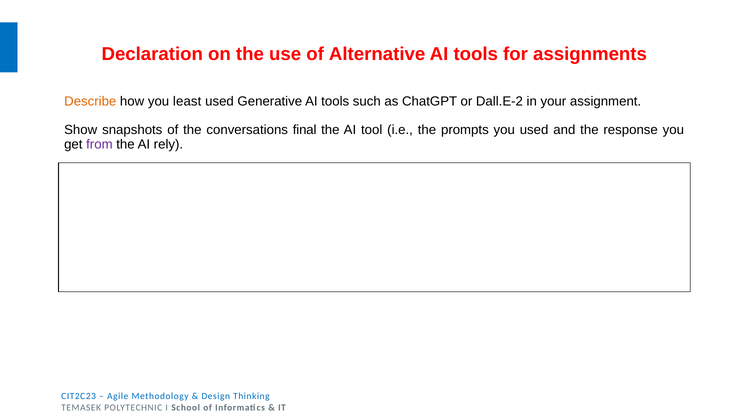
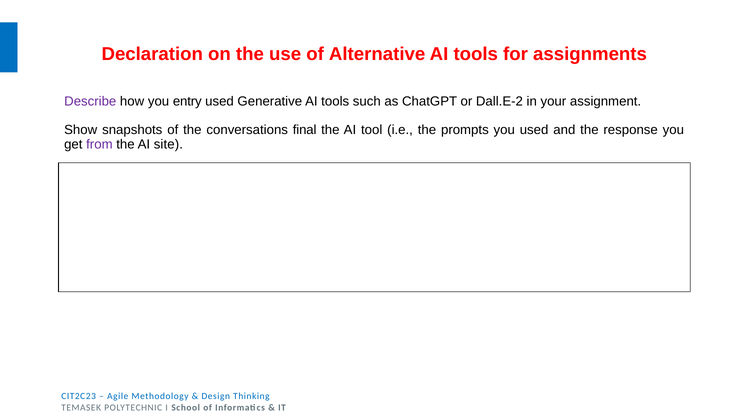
Describe colour: orange -> purple (90, 101)
least: least -> entry (187, 101)
rely: rely -> site (168, 144)
